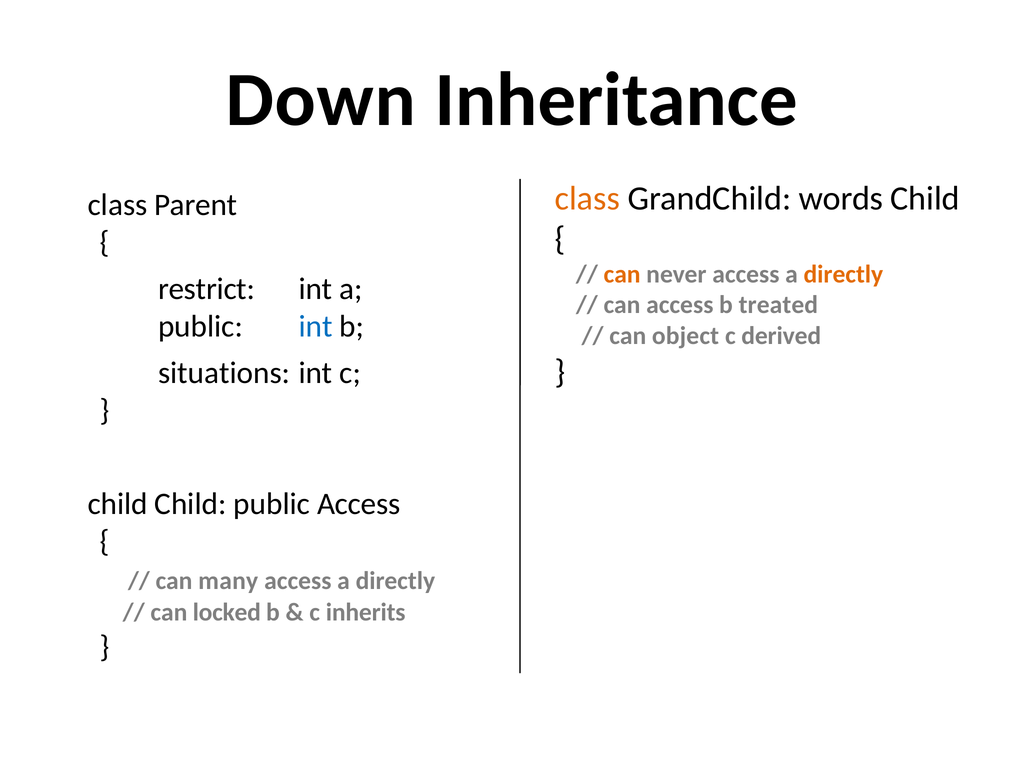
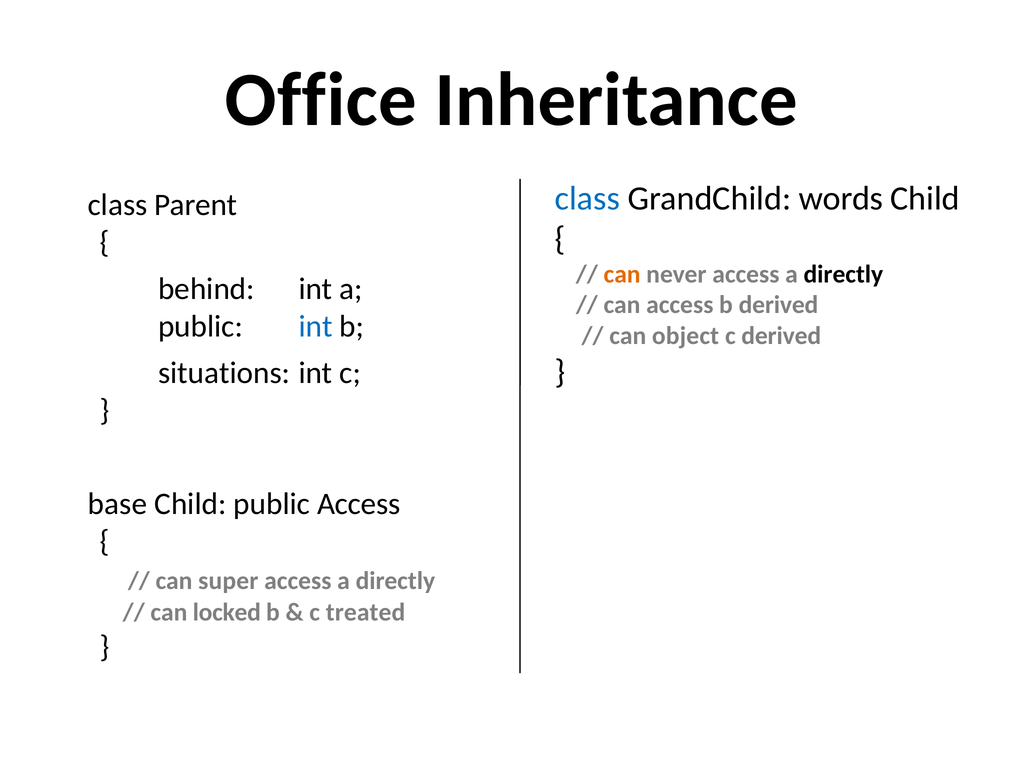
Down: Down -> Office (321, 100)
class colour: orange -> blue (587, 198)
directly colour: orange -> black (843, 274)
restrict: restrict -> behind (206, 289)
b treated: treated -> derived (778, 305)
child: child -> base (118, 504)
many: many -> super (228, 581)
inherits: inherits -> treated (366, 613)
